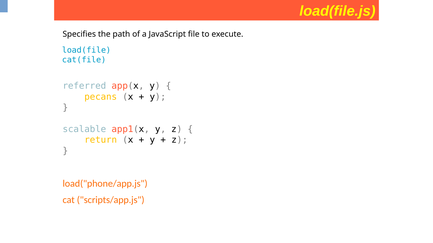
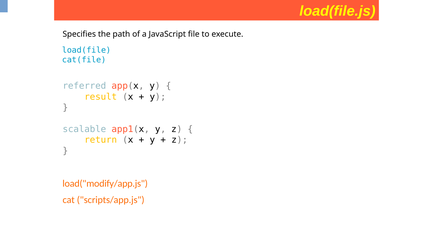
pecans: pecans -> result (101, 97)
load("phone/app.js: load("phone/app.js -> load("modify/app.js (105, 184)
